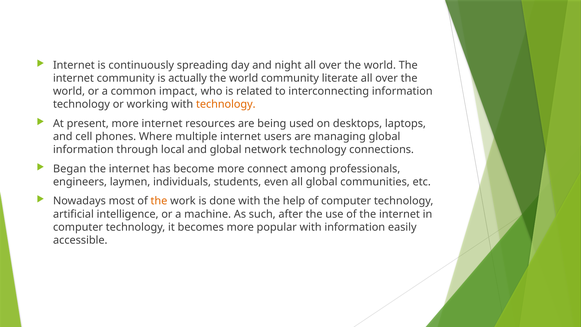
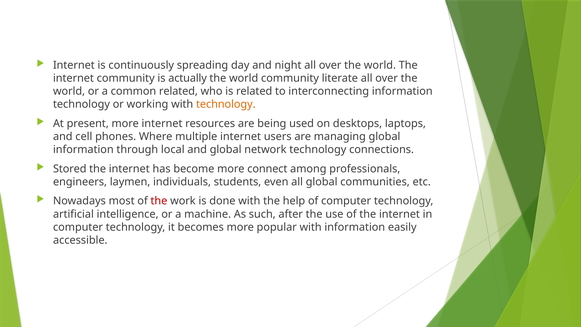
common impact: impact -> related (178, 91)
Began: Began -> Stored (70, 169)
the colour: orange -> red (159, 201)
